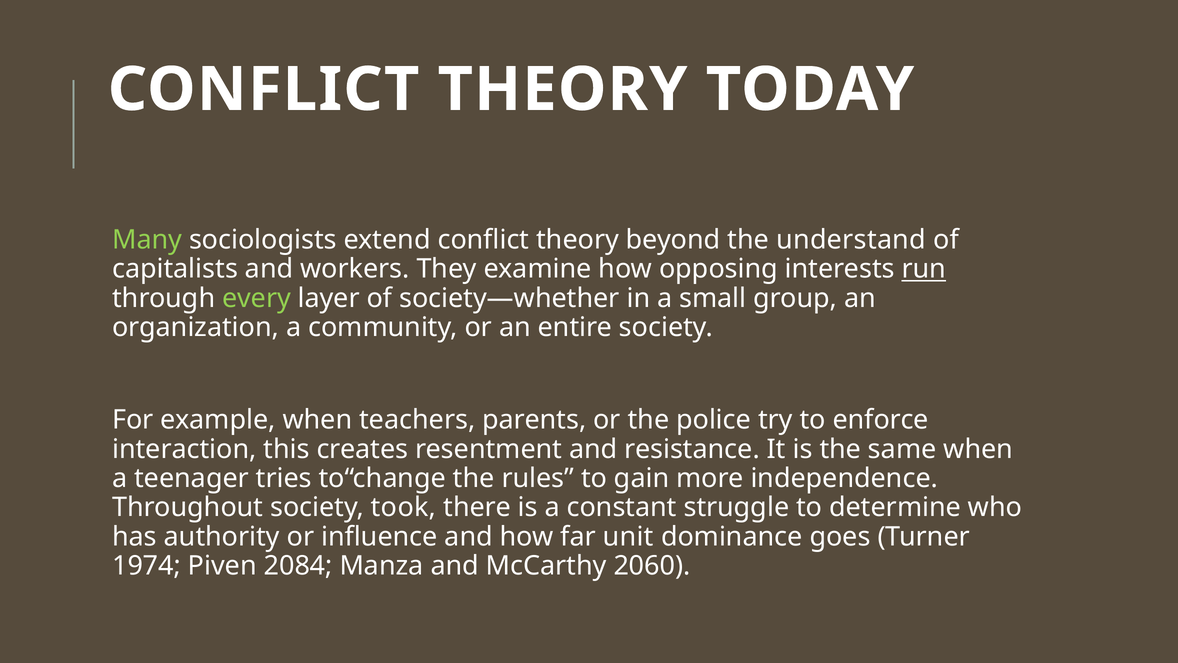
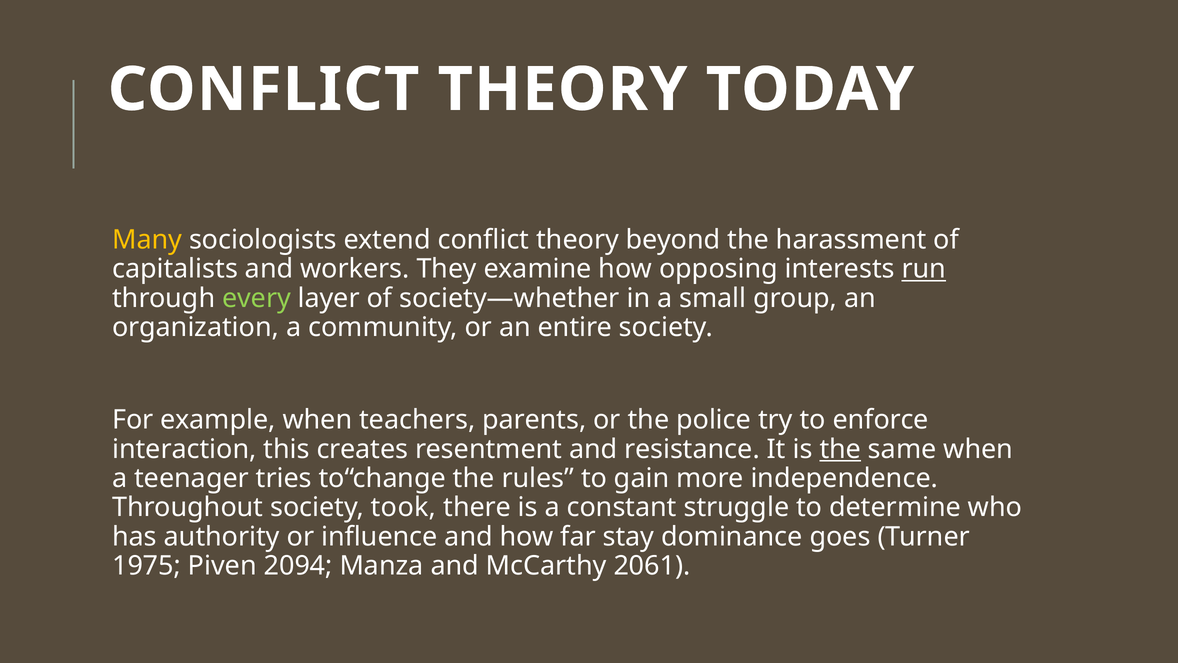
Many colour: light green -> yellow (147, 240)
understand: understand -> harassment (851, 240)
the underline: none -> present (840, 449)
unit: unit -> stay (628, 536)
1974: 1974 -> 1975 (147, 566)
2084: 2084 -> 2094 (298, 566)
2060: 2060 -> 2061 (652, 566)
